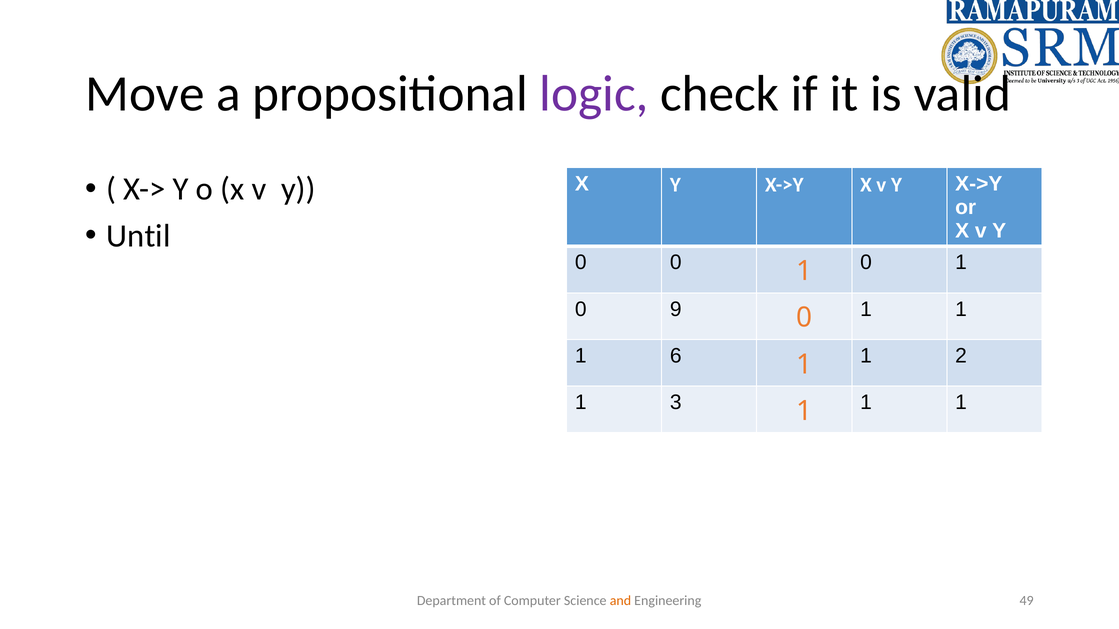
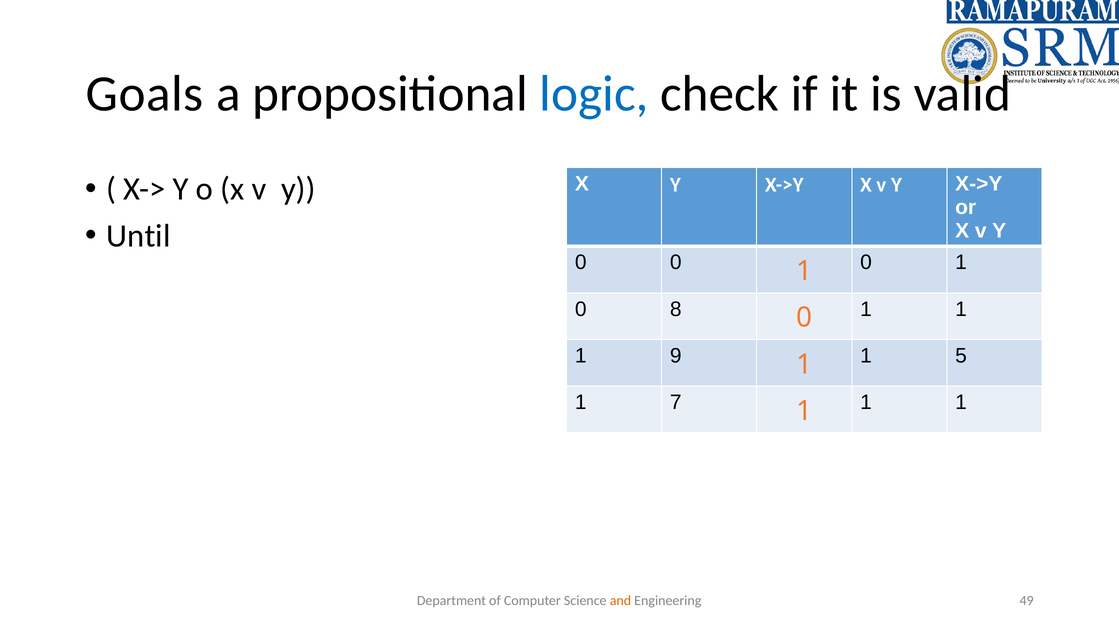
Move: Move -> Goals (145, 94)
logic colour: purple -> blue (594, 94)
9: 9 -> 8 (676, 309)
6: 6 -> 9 (676, 356)
2: 2 -> 5 (961, 356)
3: 3 -> 7 (676, 403)
